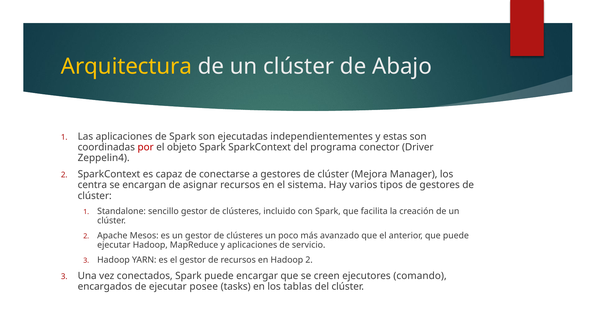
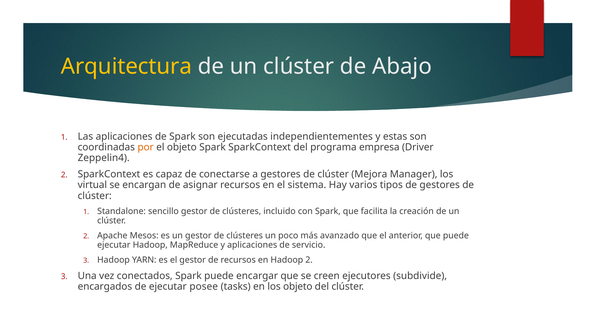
por colour: red -> orange (146, 147)
conector: conector -> empresa (379, 147)
centra: centra -> virtual (92, 185)
comando: comando -> subdivide (420, 275)
los tablas: tablas -> objeto (298, 286)
